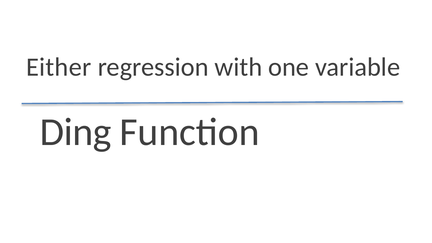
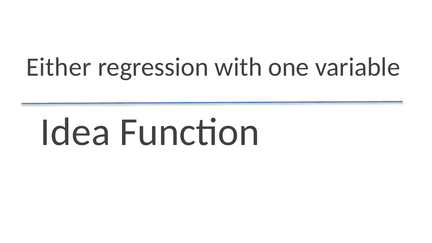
Ding: Ding -> Idea (75, 132)
